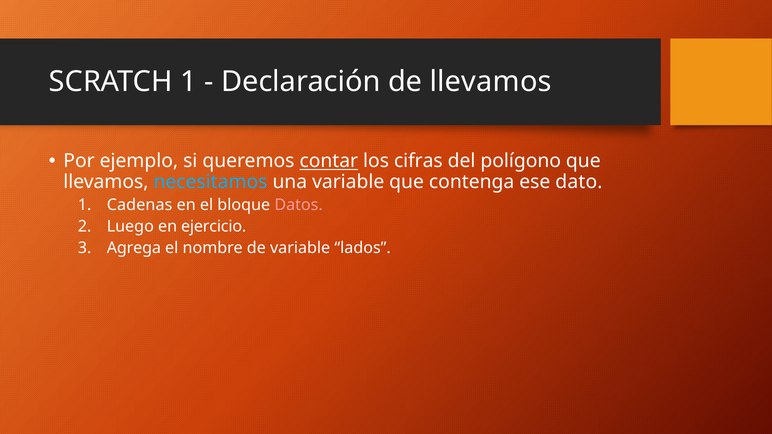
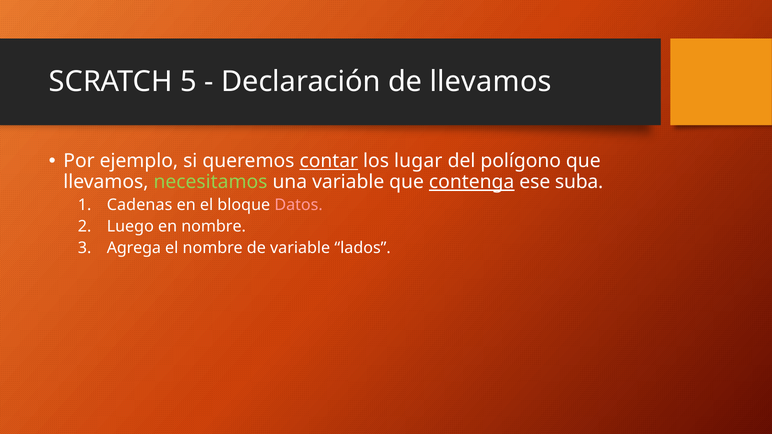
SCRATCH 1: 1 -> 5 (189, 82)
cifras: cifras -> lugar (418, 161)
necesitamos colour: light blue -> light green (211, 182)
contenga underline: none -> present (472, 182)
dato: dato -> suba (579, 182)
en ejercicio: ejercicio -> nombre (214, 227)
